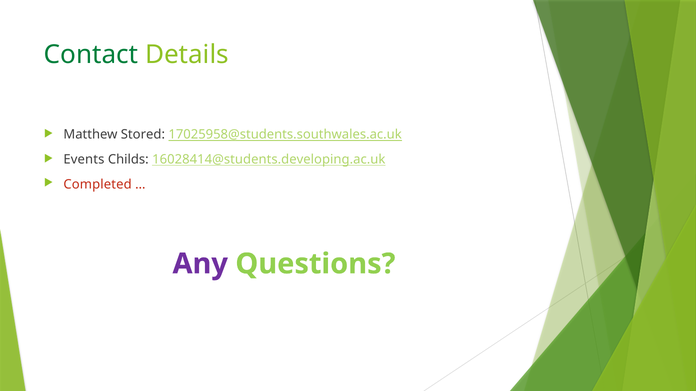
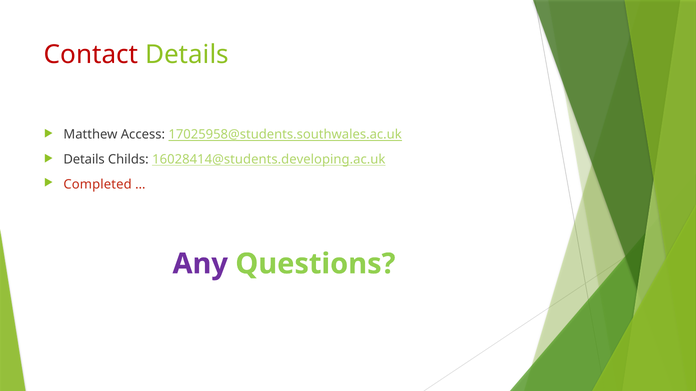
Contact colour: green -> red (91, 55)
Stored: Stored -> Access (143, 135)
Events: Events -> Details (84, 160)
